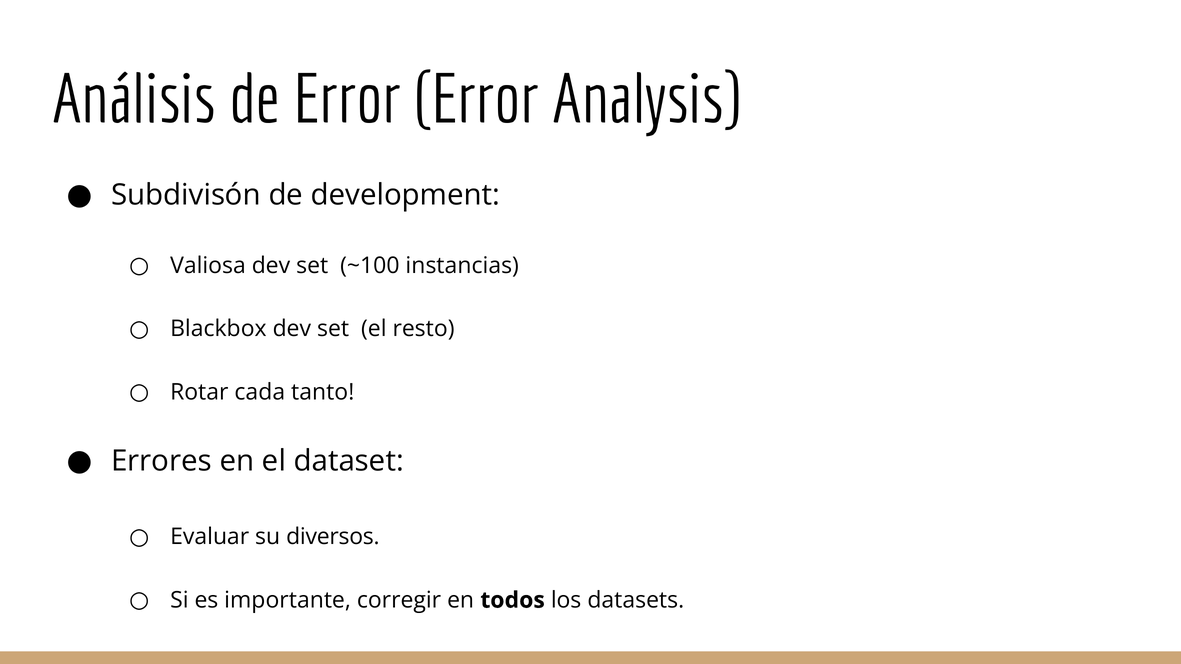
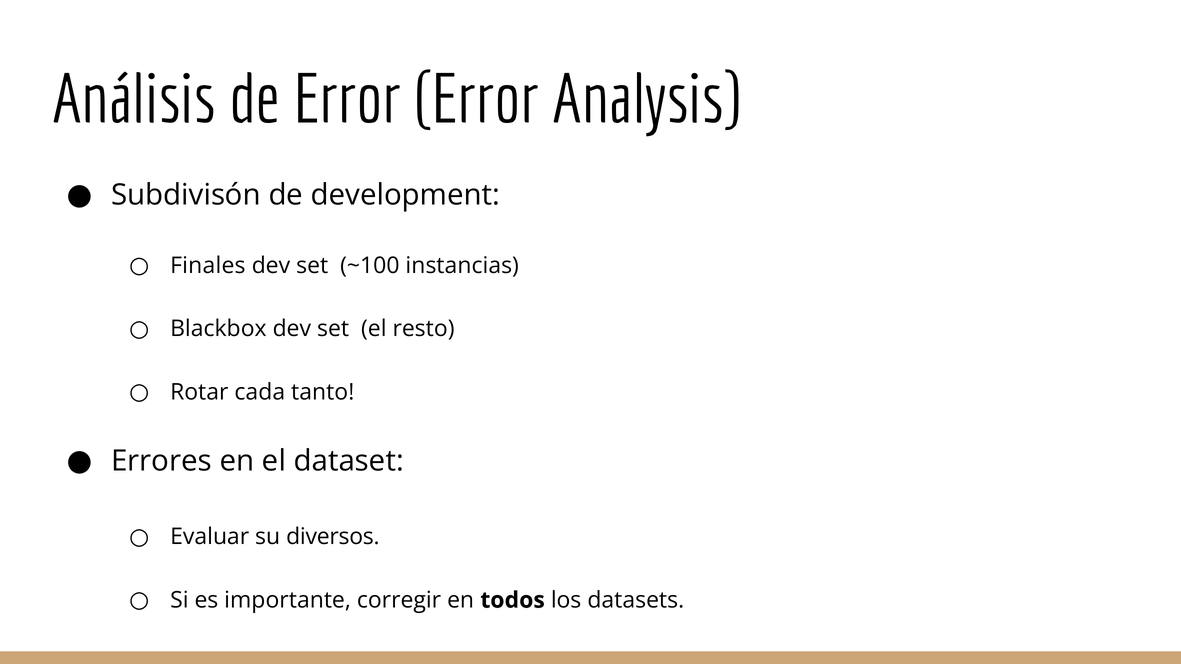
Valiosa: Valiosa -> Finales (208, 266)
